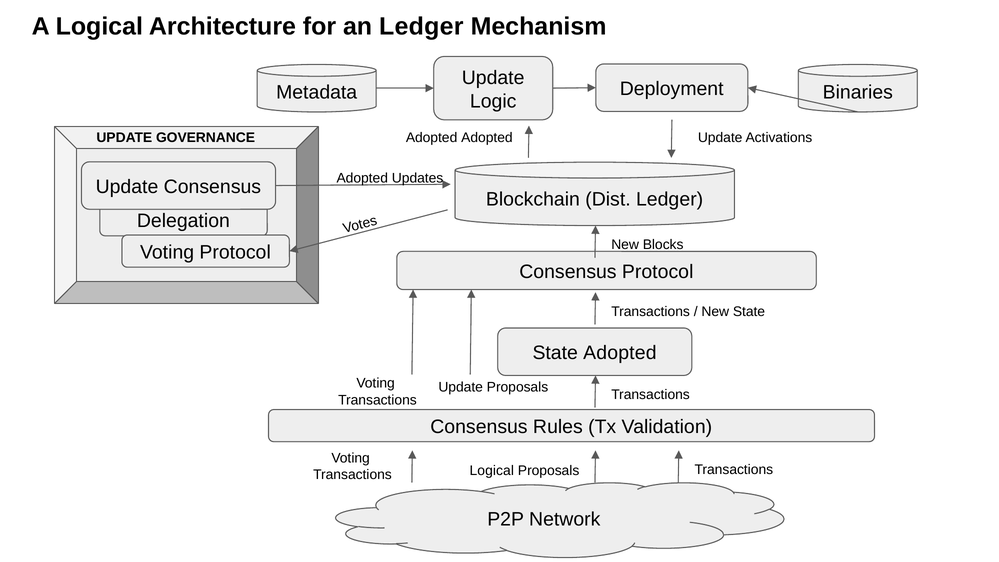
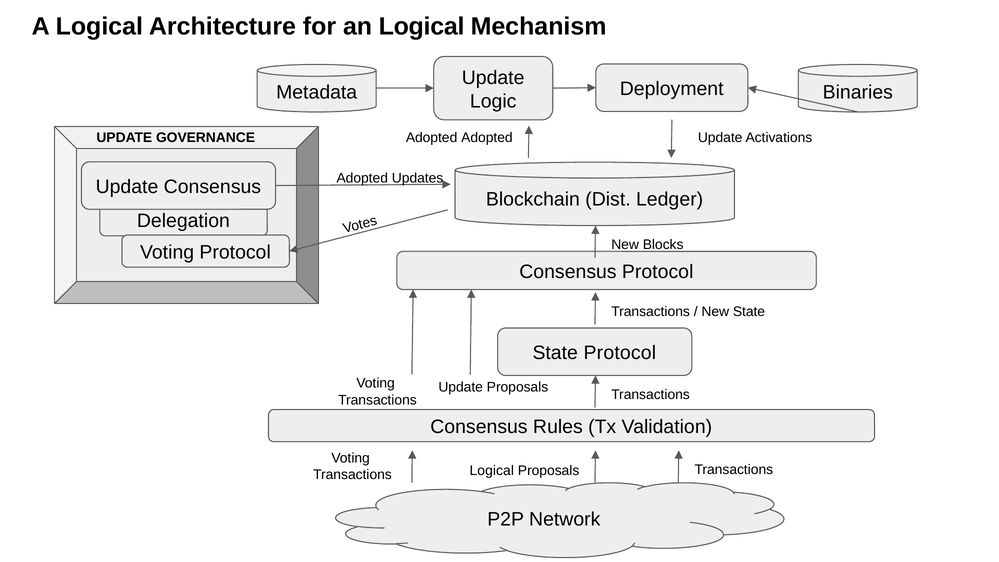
an Ledger: Ledger -> Logical (422, 27)
State Adopted: Adopted -> Protocol (620, 353)
